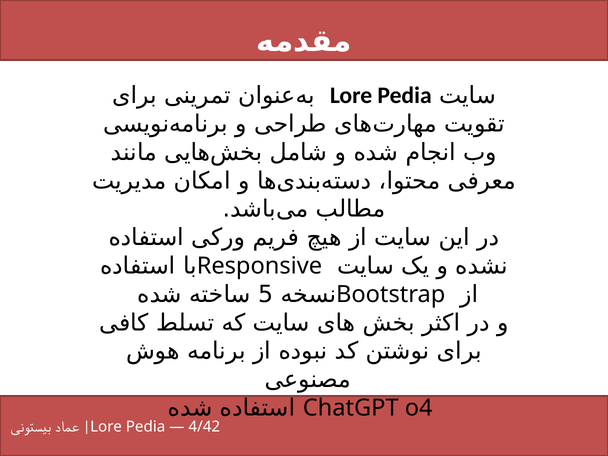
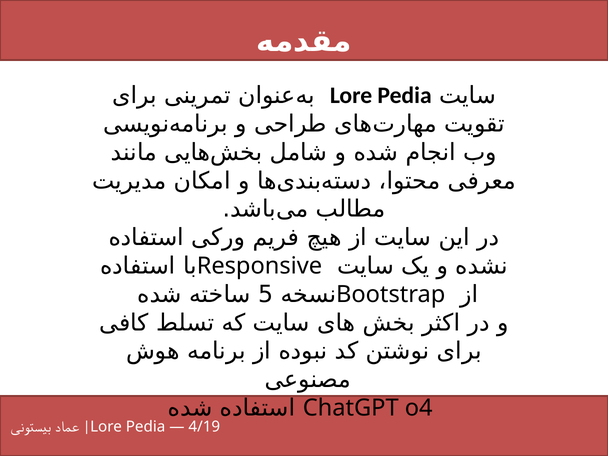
4/42: 4/42 -> 4/19 (204, 427)
